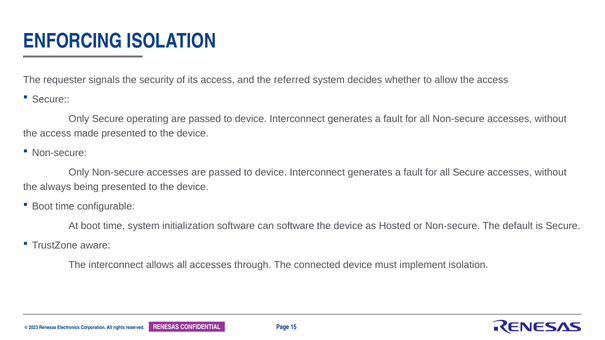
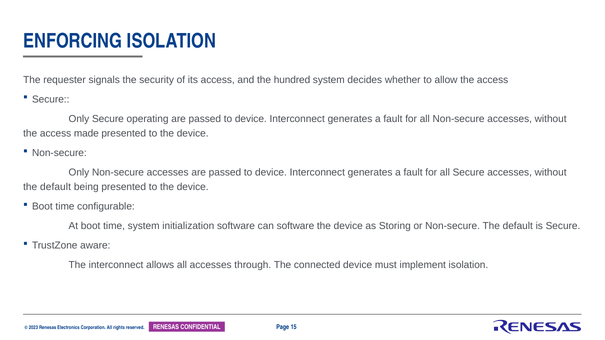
referred: referred -> hundred (292, 80)
always: always -> default (56, 187)
Hosted: Hosted -> Storing (395, 226)
